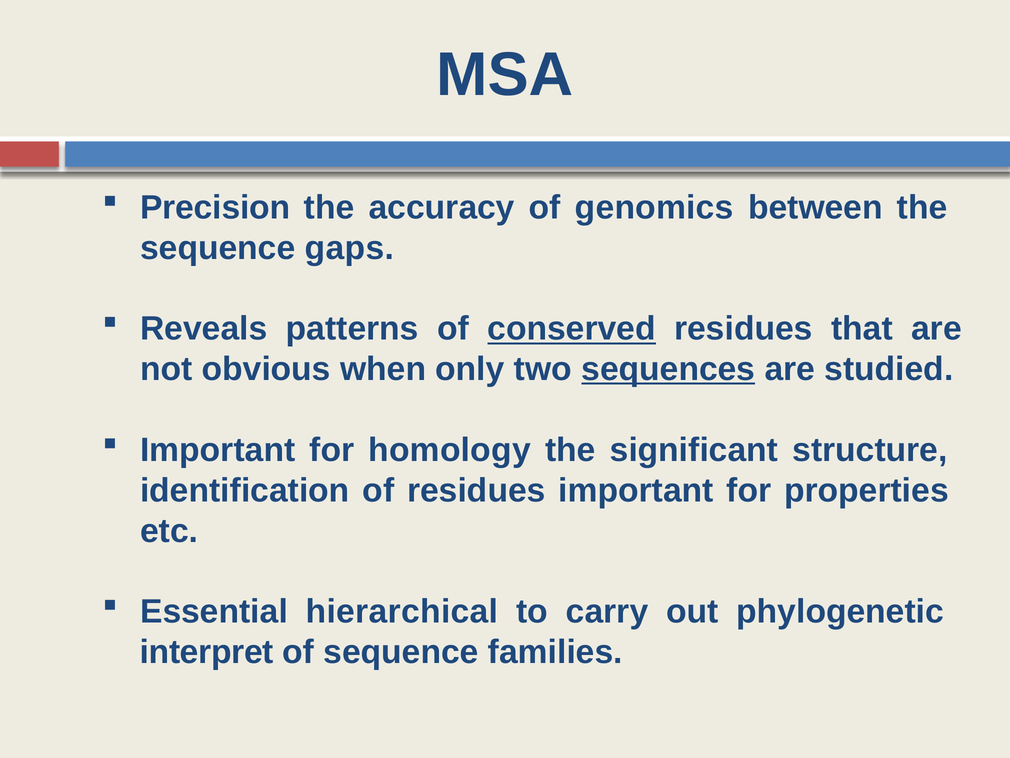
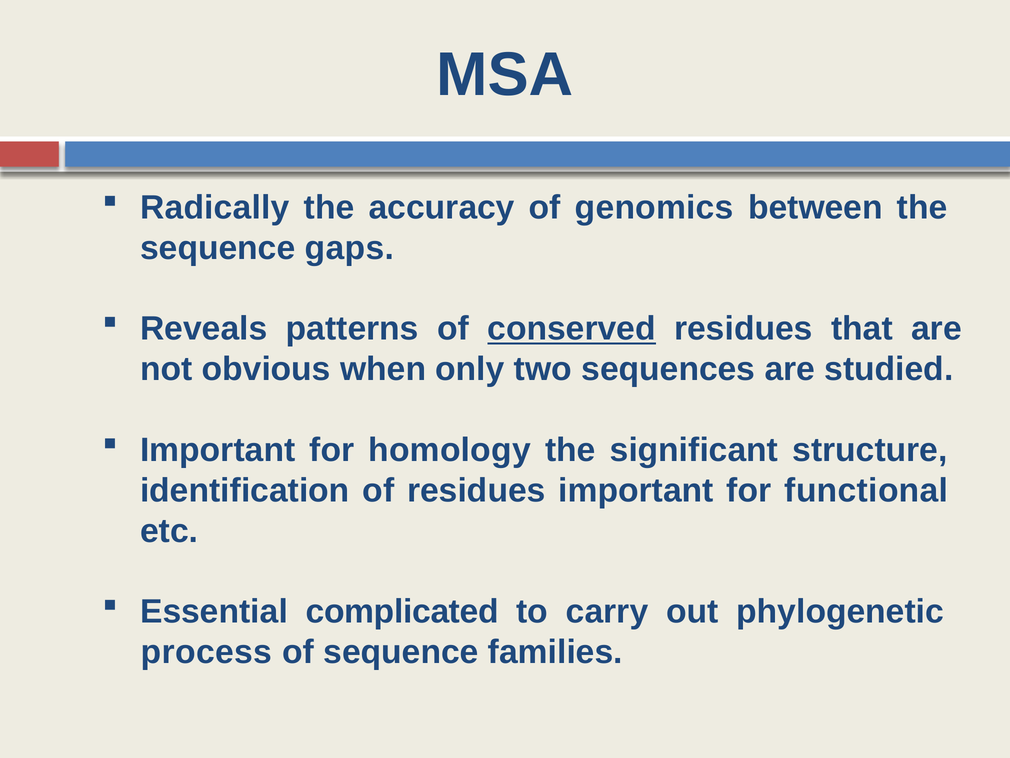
Precision: Precision -> Radically (215, 207)
sequences underline: present -> none (668, 369)
properties: properties -> functional (866, 490)
hierarchical: hierarchical -> complicated (402, 611)
interpret: interpret -> process (206, 652)
